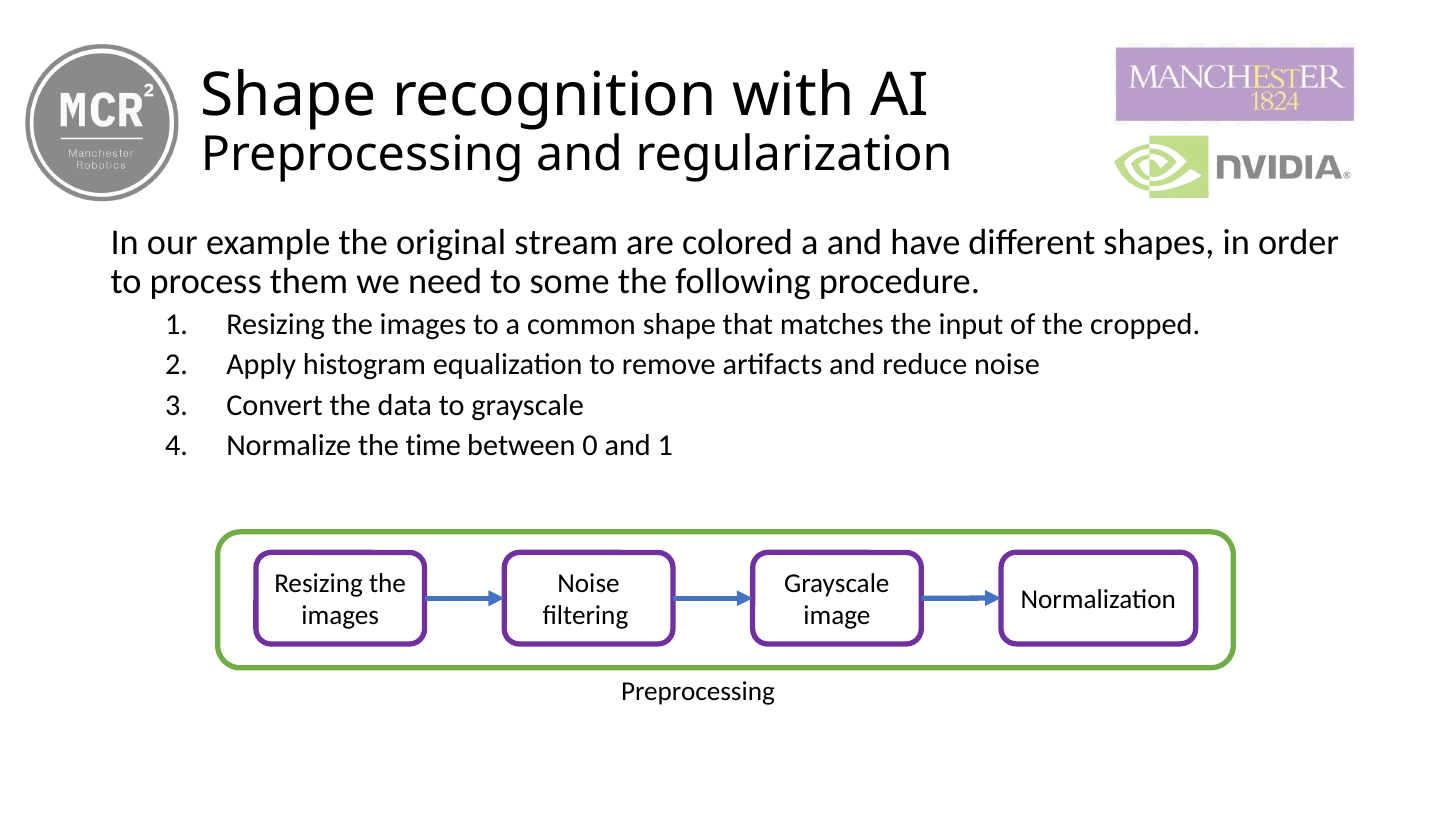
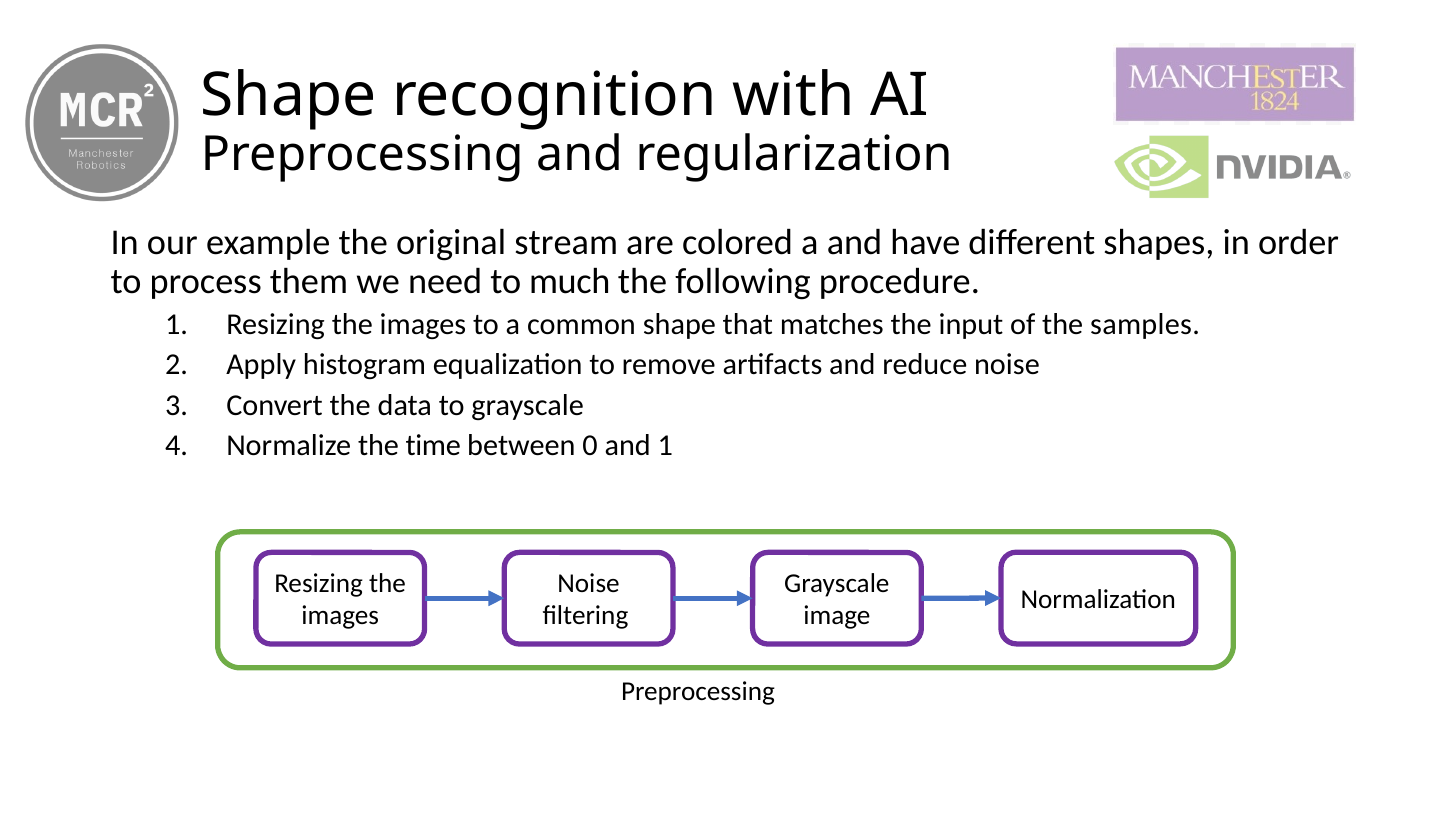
some: some -> much (570, 281)
cropped: cropped -> samples (1145, 325)
